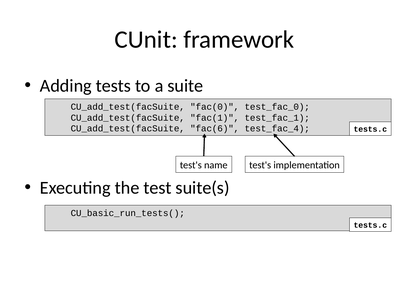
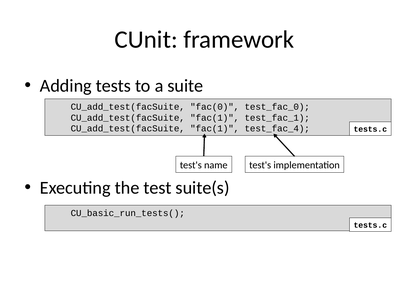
fac(6: fac(6 -> fac(1 (215, 129)
